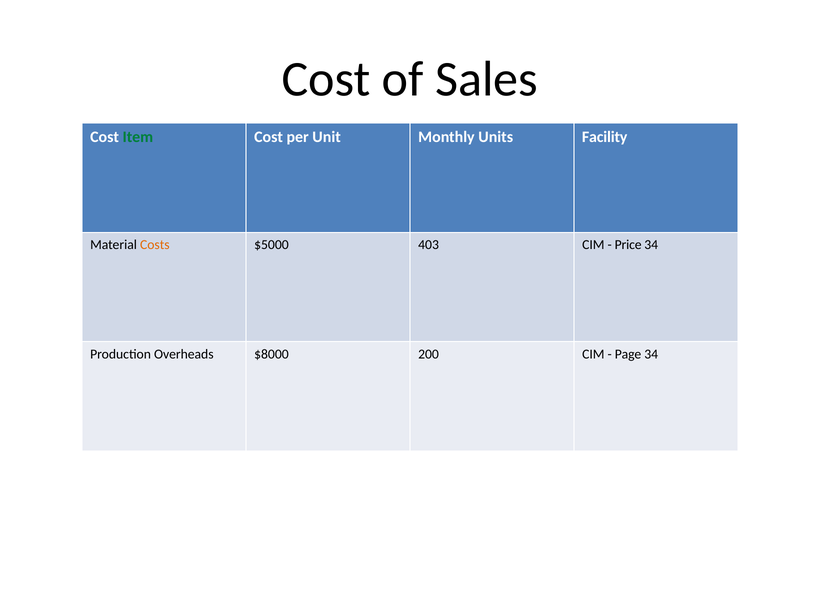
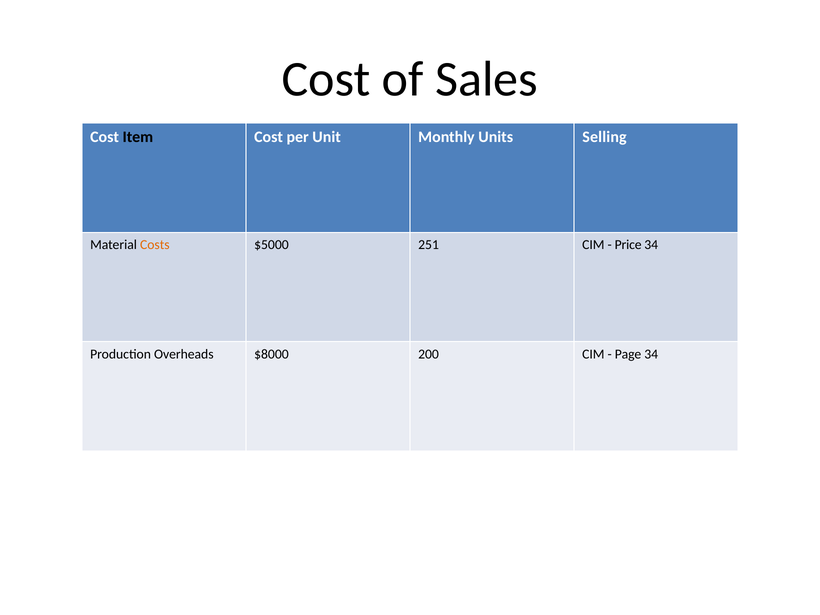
Item colour: green -> black (138, 137)
Facility: Facility -> Selling (605, 137)
403: 403 -> 251 (429, 245)
